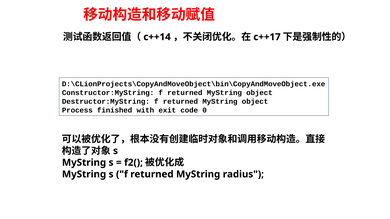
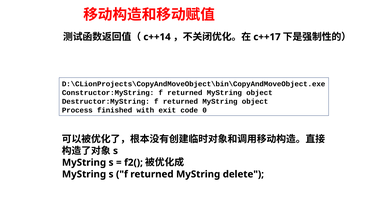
radius: radius -> delete (243, 174)
